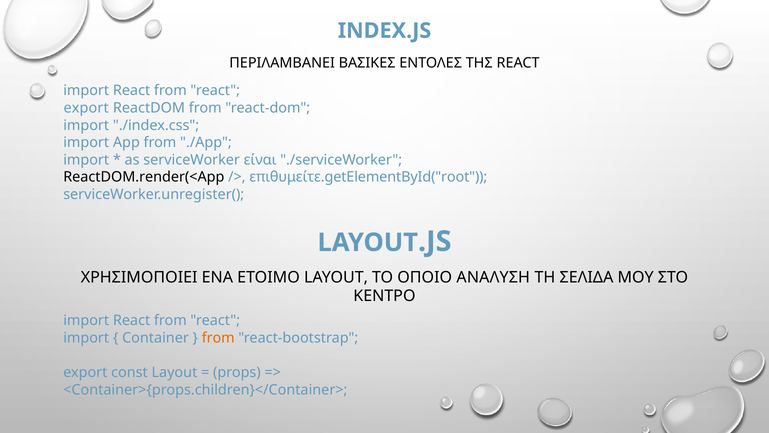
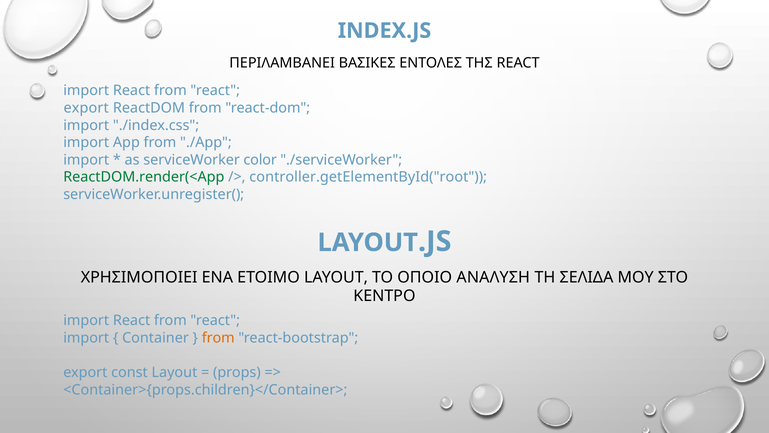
είναι: είναι -> color (260, 160)
ReactDOM.render(<App colour: black -> green (144, 177)
επιθυμείτε.getElementById("root: επιθυμείτε.getElementById("root -> controller.getElementById("root (368, 177)
